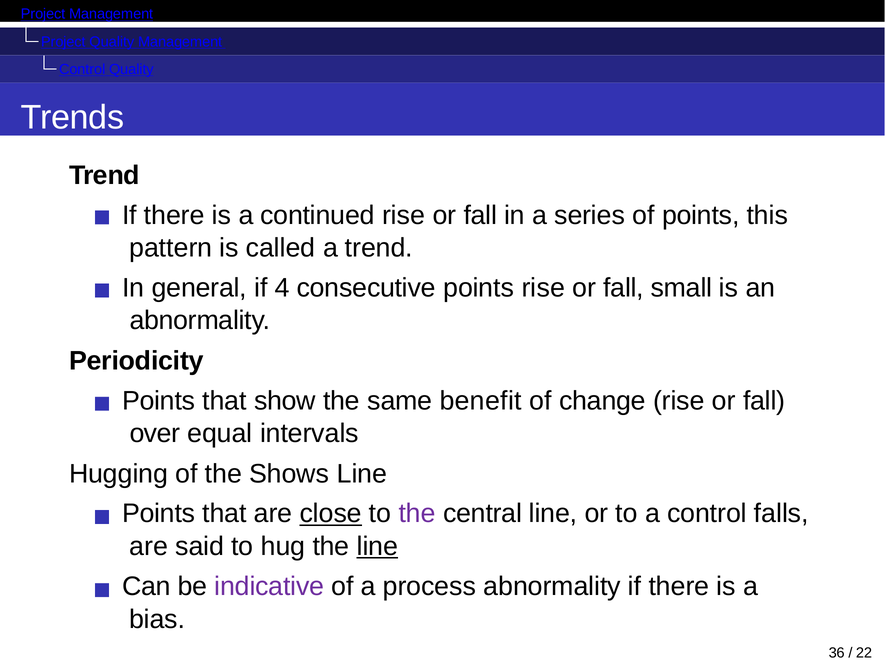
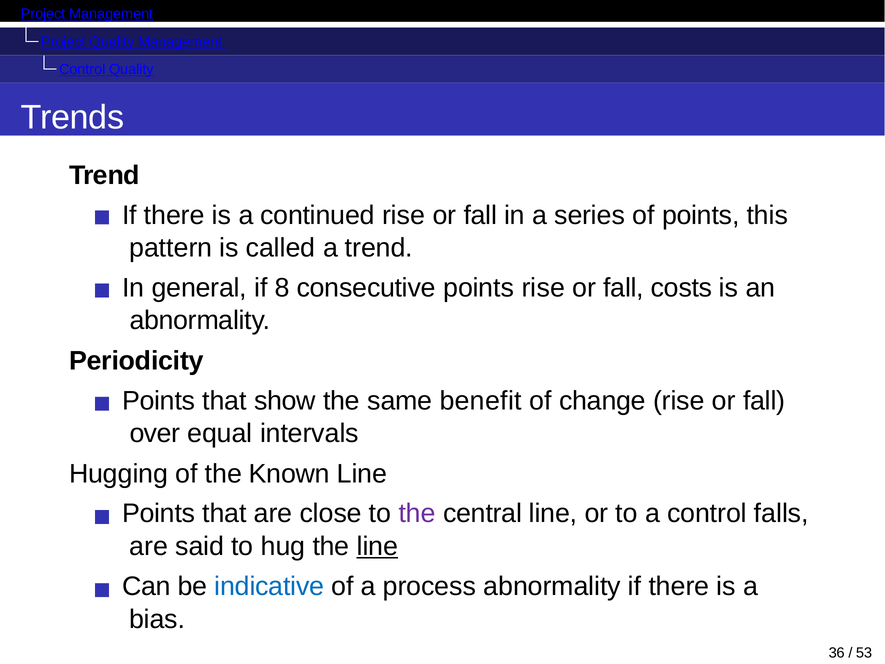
4: 4 -> 8 (282, 288)
small: small -> costs (681, 288)
Shows: Shows -> Known (289, 474)
close underline: present -> none (331, 514)
indicative colour: purple -> blue (269, 587)
22: 22 -> 53 (864, 653)
